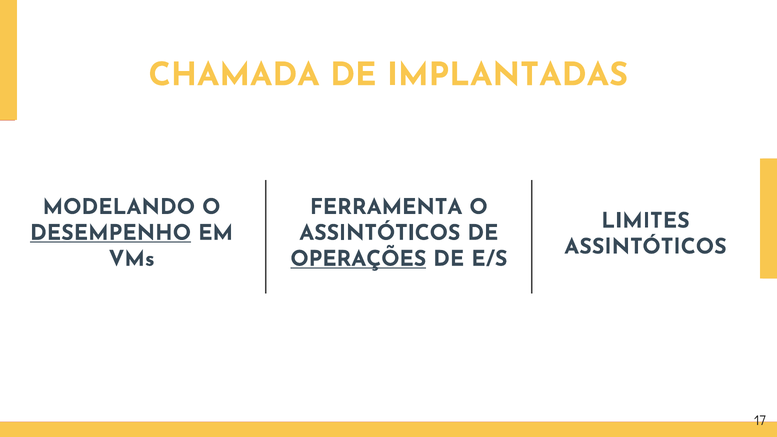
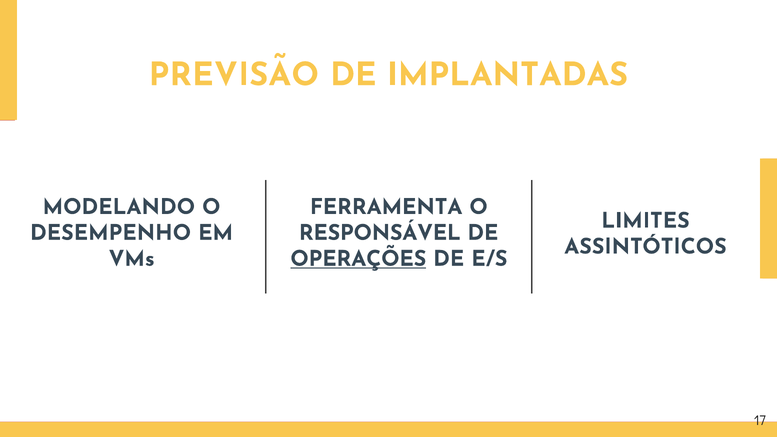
CHAMADA: CHAMADA -> PREVISÃO (234, 75)
DESEMPENHO underline: present -> none (111, 233)
ASSINTÓTICOS: ASSINTÓTICOS -> RESPONSÁVEL (380, 233)
